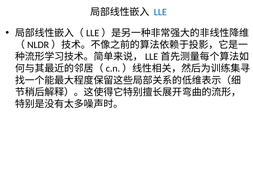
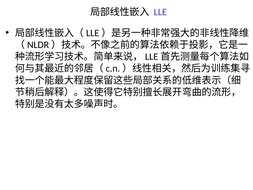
LLE colour: blue -> purple (160, 12)
